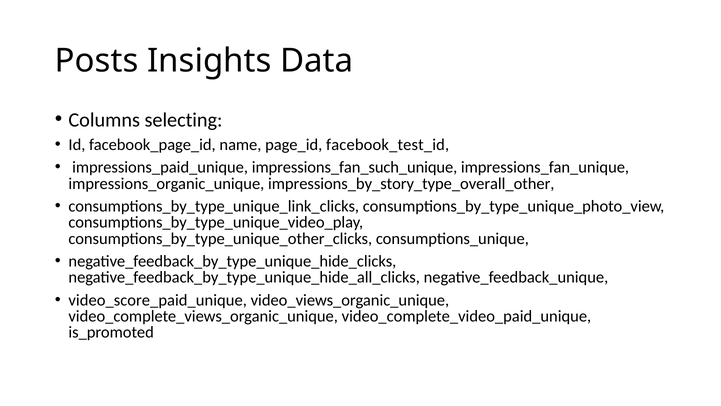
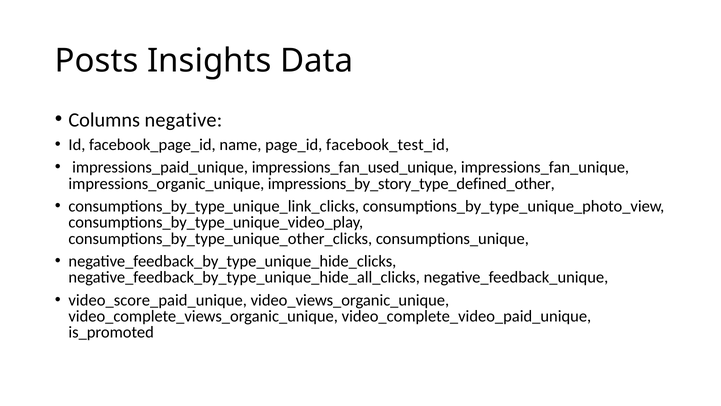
selecting: selecting -> negative (183, 120)
impressions_fan_such_unique: impressions_fan_such_unique -> impressions_fan_used_unique (355, 167)
impressions_by_story_type_overall_other: impressions_by_story_type_overall_other -> impressions_by_story_type_defined_other (411, 183)
